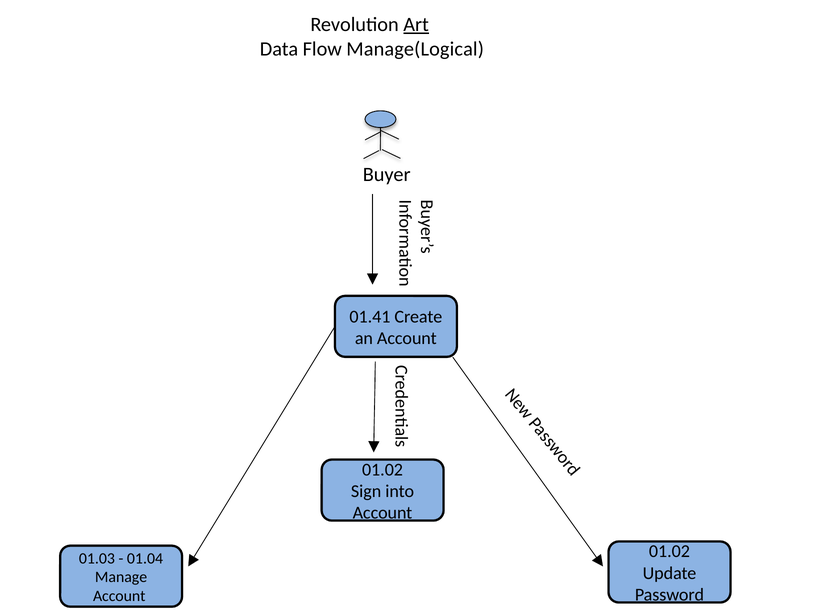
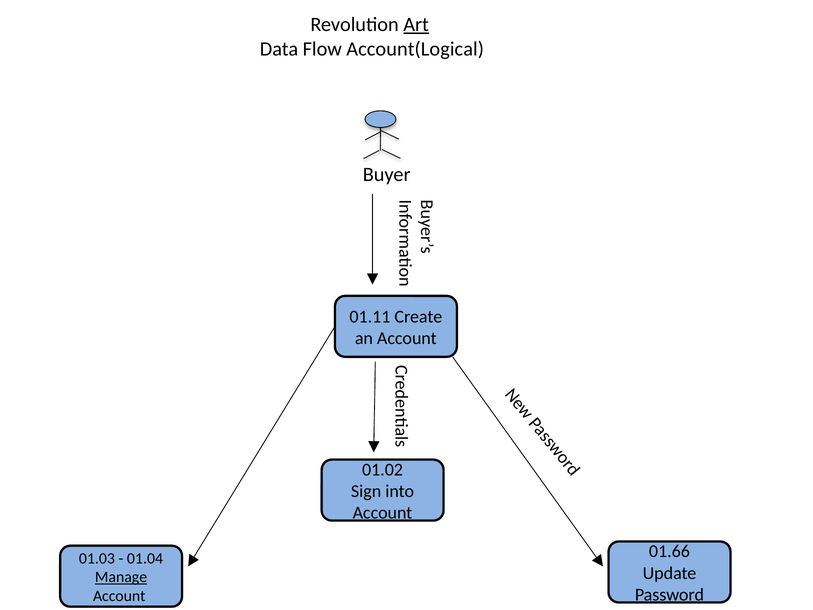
Manage(Logical: Manage(Logical -> Account(Logical (415, 49)
01.41: 01.41 -> 01.11 (370, 317)
01.02: 01.02 -> 01.66 (669, 551)
Manage underline: none -> present (121, 577)
